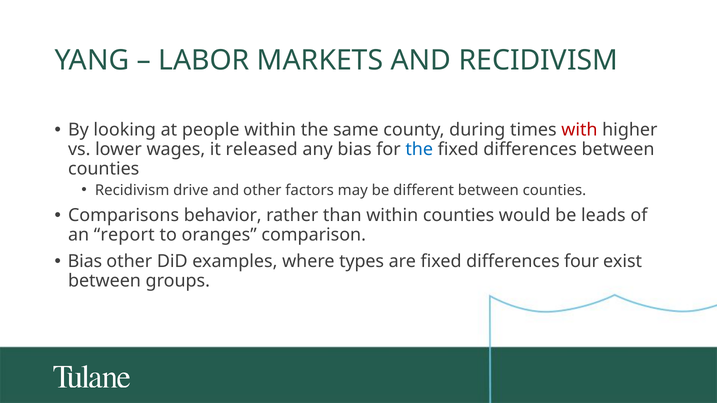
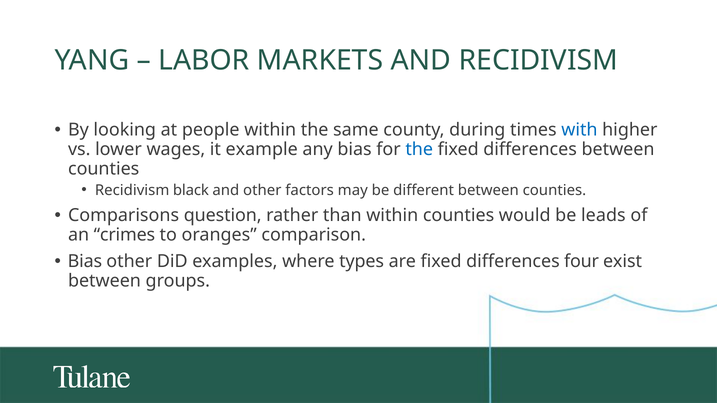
with colour: red -> blue (579, 130)
released: released -> example (262, 149)
drive: drive -> black (191, 190)
behavior: behavior -> question (223, 216)
report: report -> crimes (124, 235)
